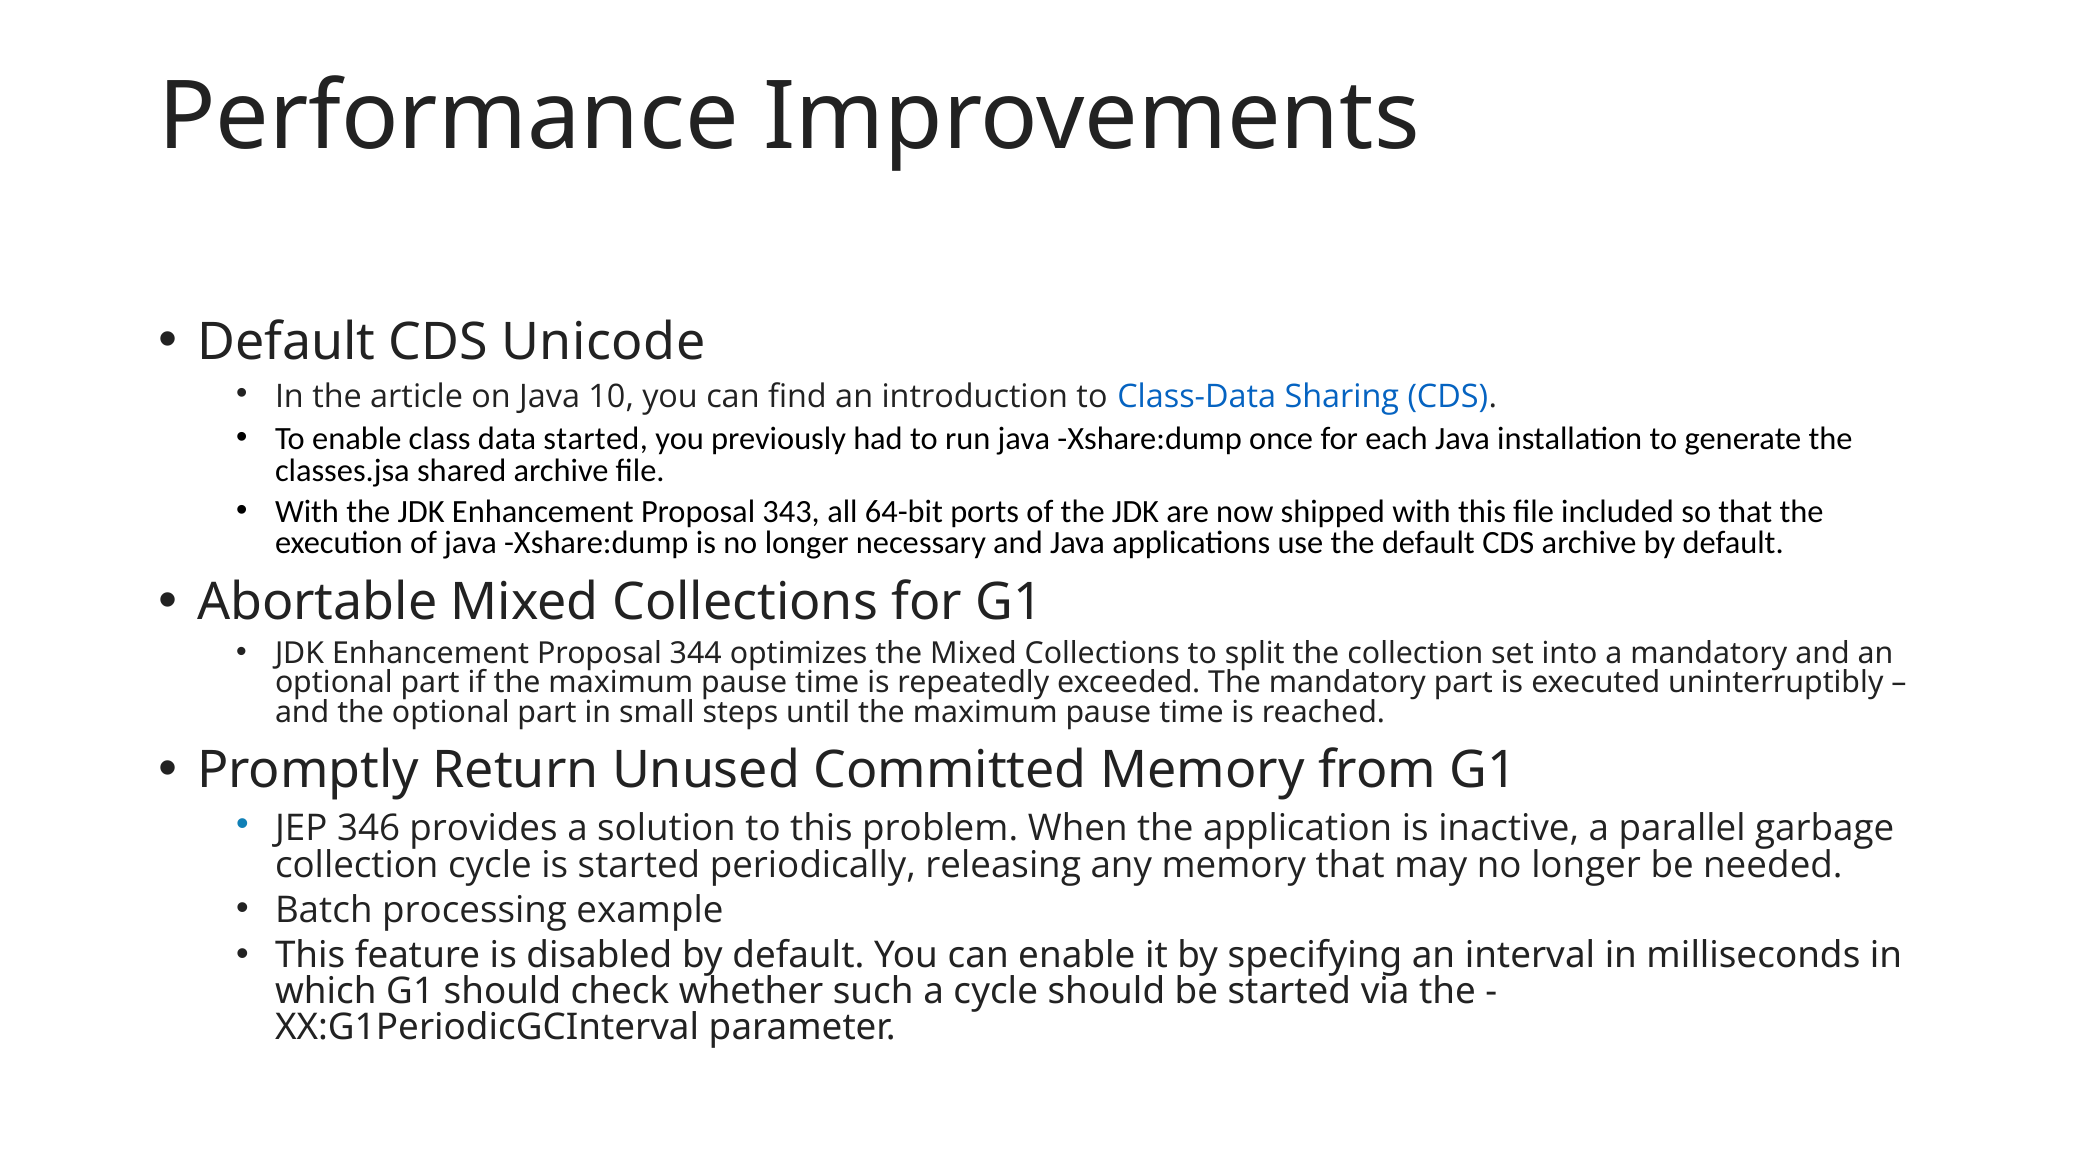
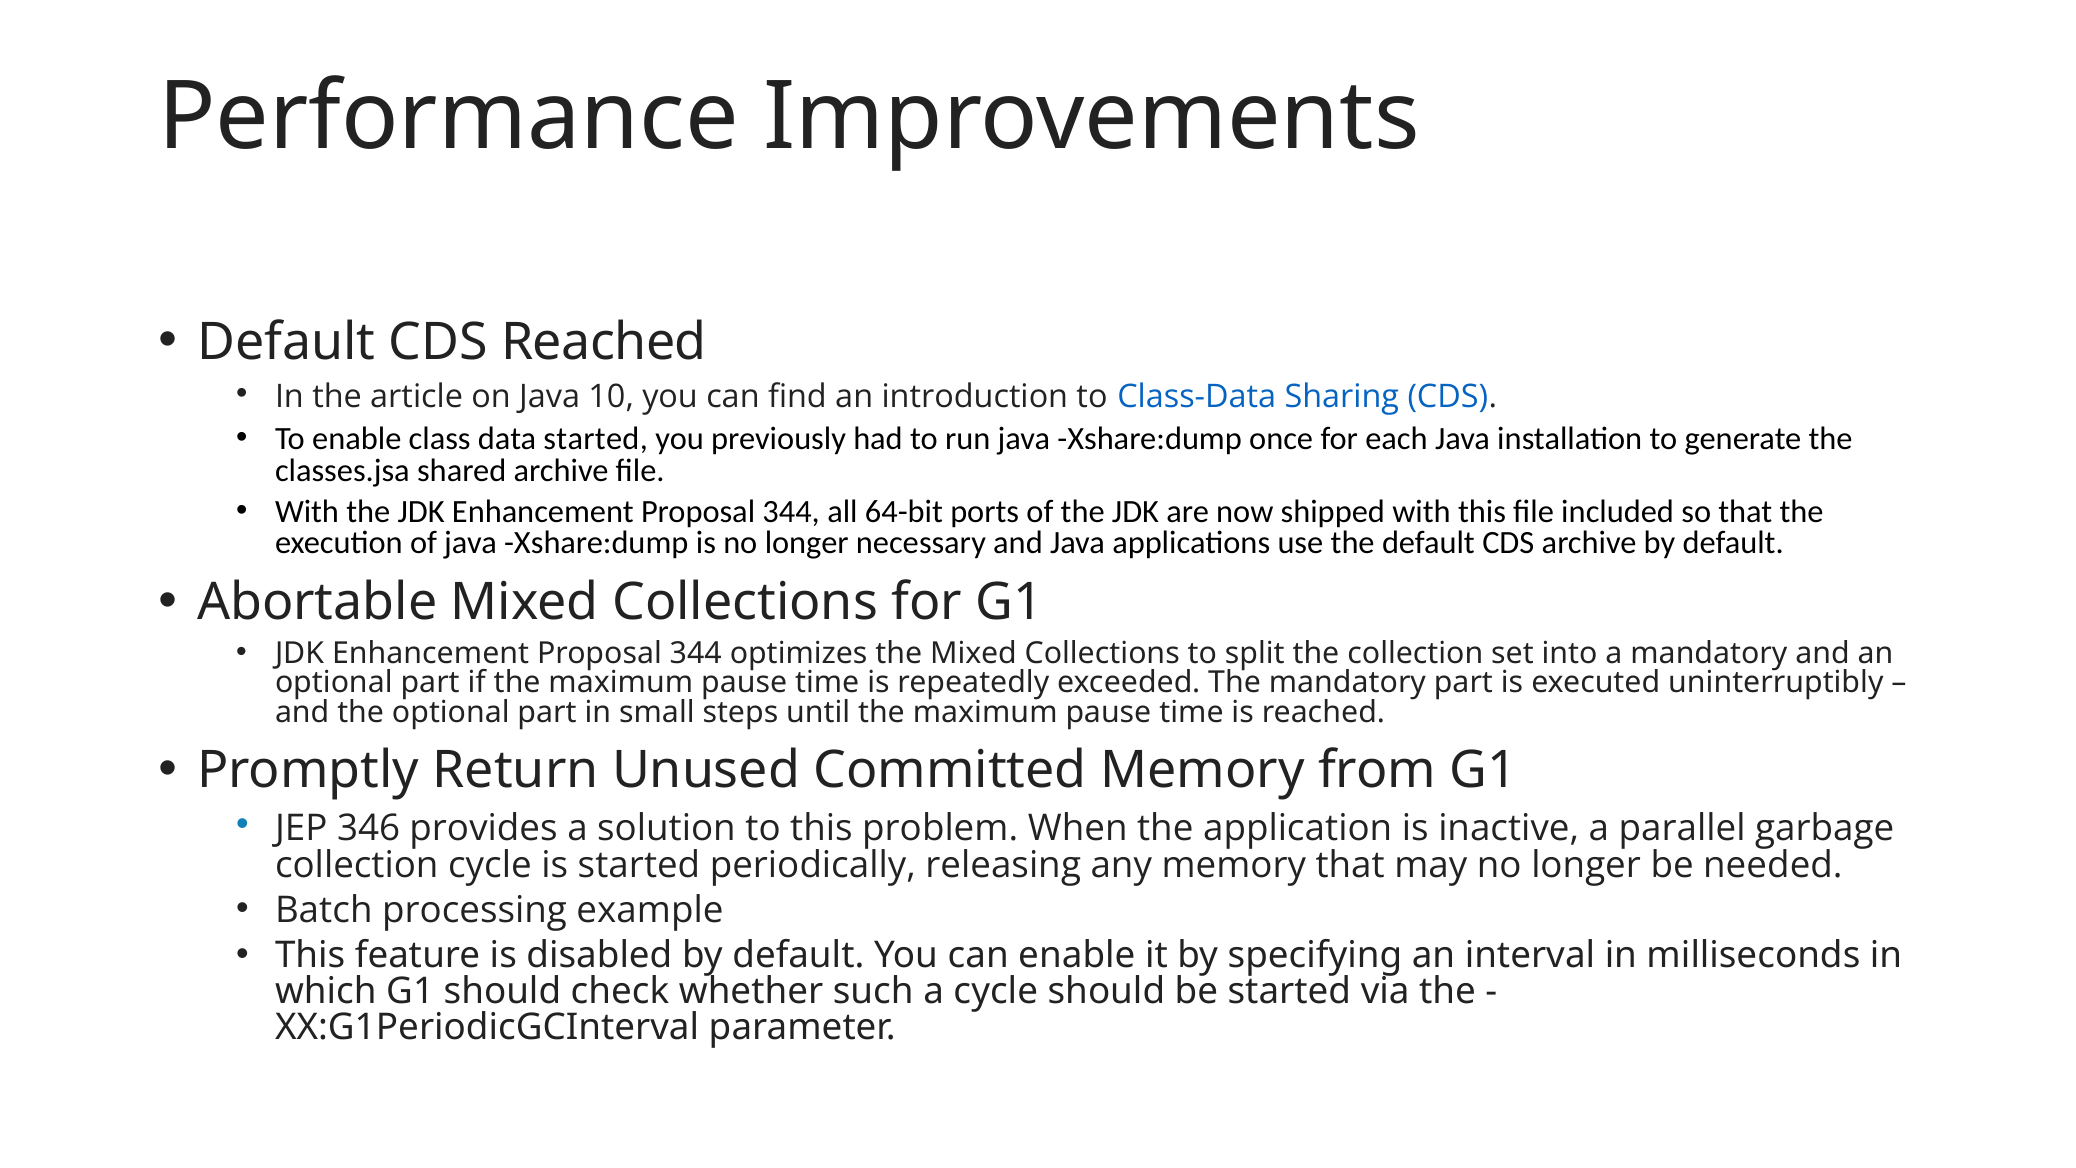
CDS Unicode: Unicode -> Reached (604, 342)
343: 343 -> 344 (791, 512)
